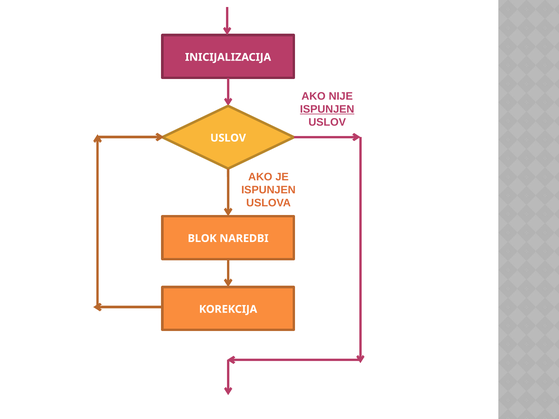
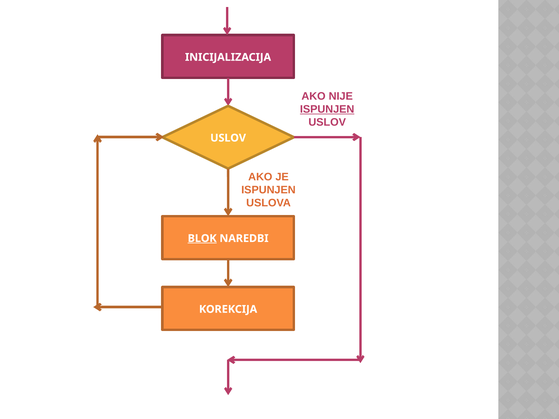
BLOK underline: none -> present (202, 239)
